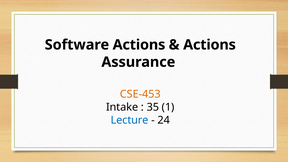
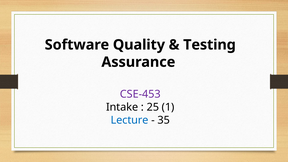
Software Actions: Actions -> Quality (139, 45)
Actions: Actions -> Testing (209, 45)
CSE-453 colour: orange -> purple (140, 94)
35: 35 -> 25 (153, 107)
24: 24 -> 35 (164, 120)
